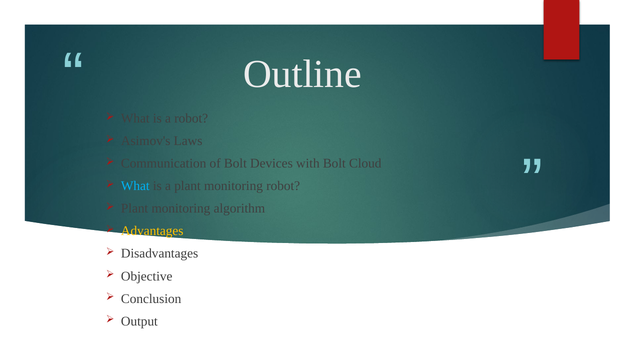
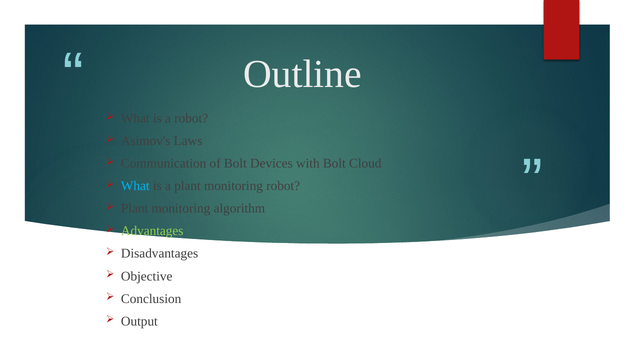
Advantages colour: yellow -> light green (152, 231)
